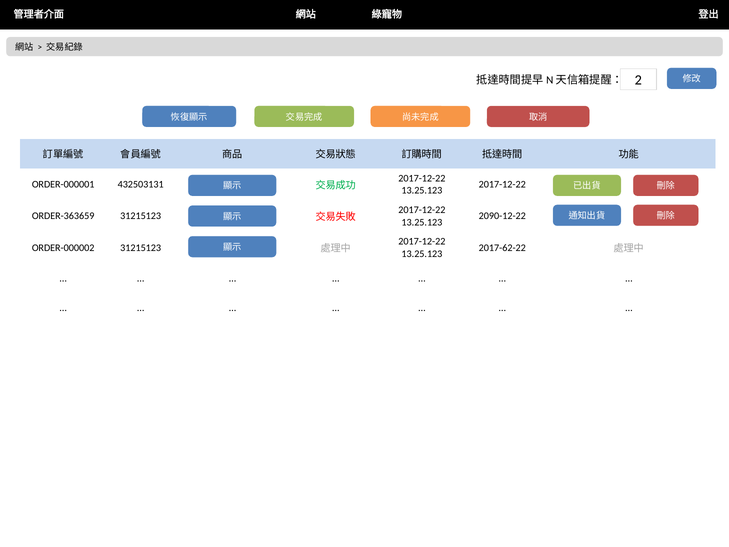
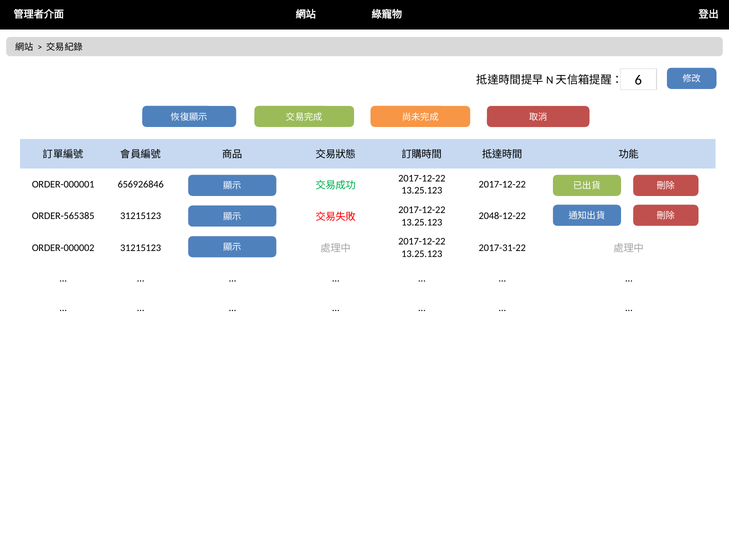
2: 2 -> 6 (638, 80)
432503131: 432503131 -> 656926846 (141, 184)
ORDER-363659: ORDER-363659 -> ORDER-565385 (63, 216)
2090-12-22: 2090-12-22 -> 2048-12-22 (502, 216)
2017-62-22: 2017-62-22 -> 2017-31-22 (502, 248)
